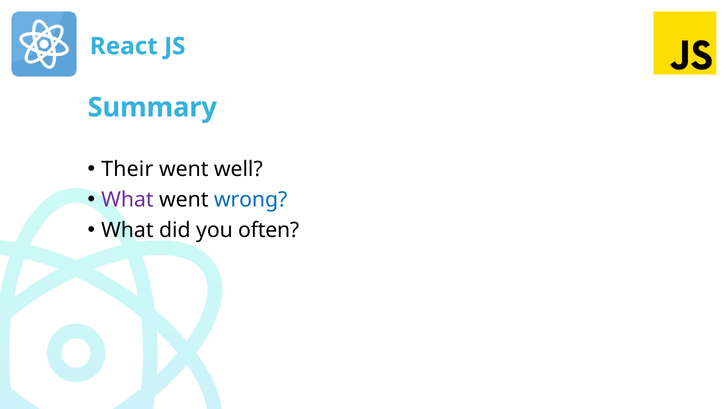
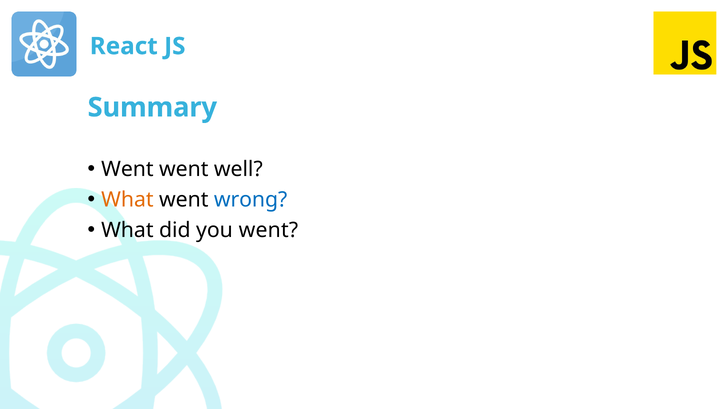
Their: Their -> Went (127, 169)
What colour: purple -> orange (127, 200)
you often: often -> went (268, 230)
